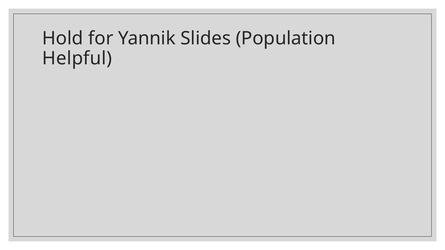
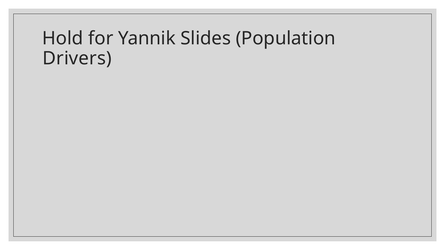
Helpful: Helpful -> Drivers (77, 58)
